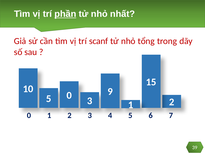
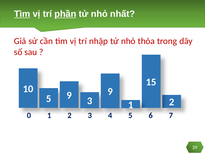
Tìm underline: none -> present (22, 14)
scanf: scanf -> nhập (98, 41)
tổng: tổng -> thỏa (146, 41)
5 0: 0 -> 9 (69, 95)
